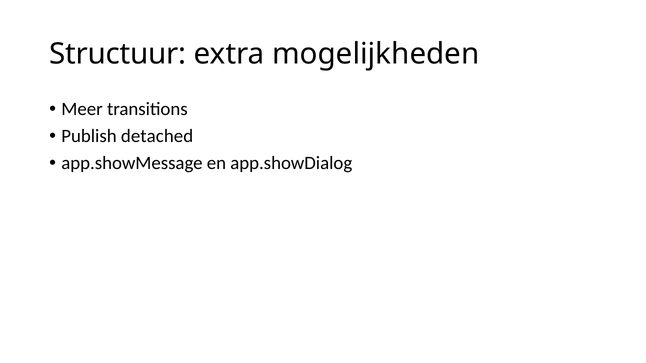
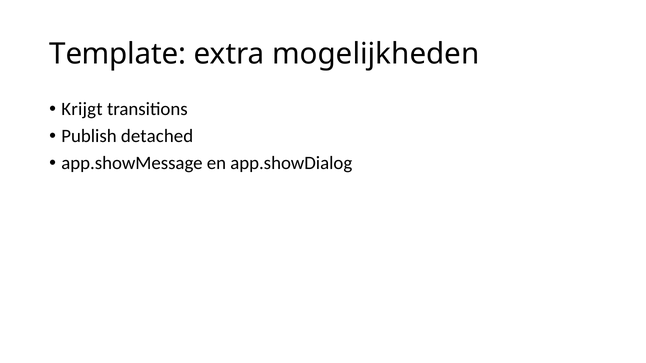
Structuur: Structuur -> Template (118, 54)
Meer: Meer -> Krijgt (82, 109)
